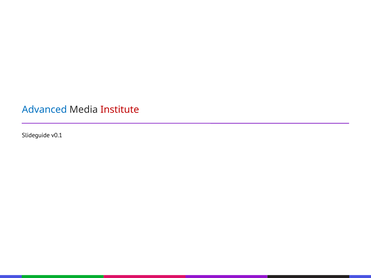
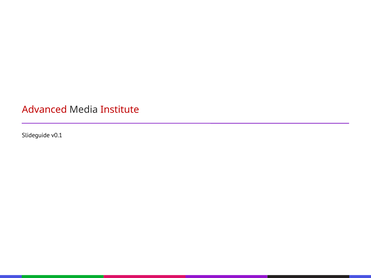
Advanced colour: blue -> red (44, 110)
